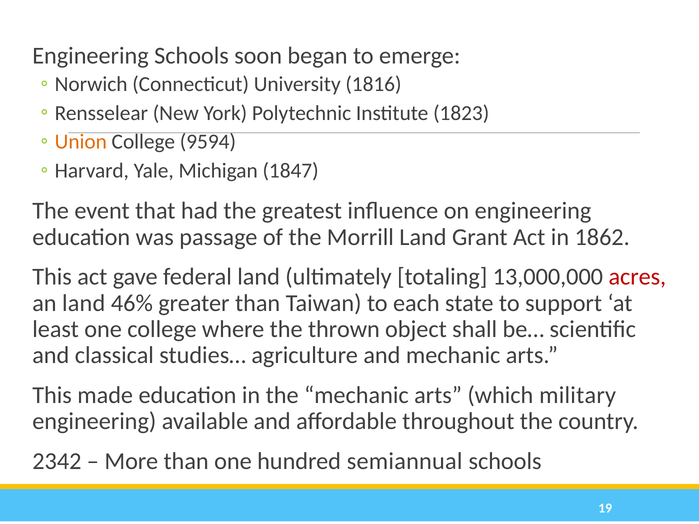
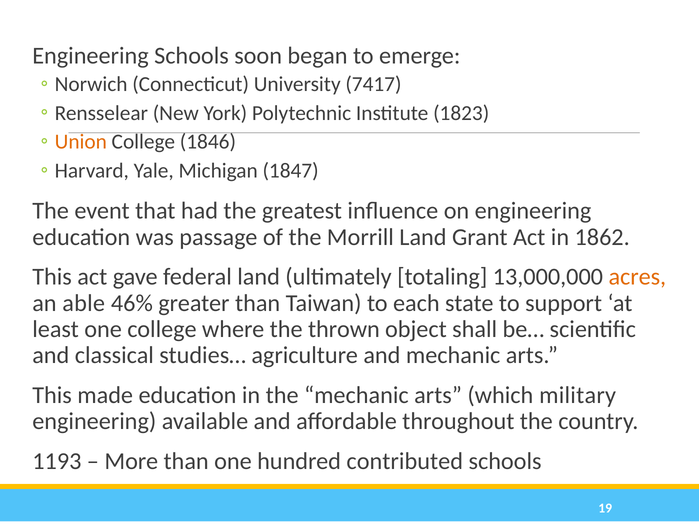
1816: 1816 -> 7417 (373, 84)
9594: 9594 -> 1846 (208, 142)
acres colour: red -> orange (637, 277)
an land: land -> able (84, 303)
2342: 2342 -> 1193 (57, 461)
semiannual: semiannual -> contributed (405, 461)
